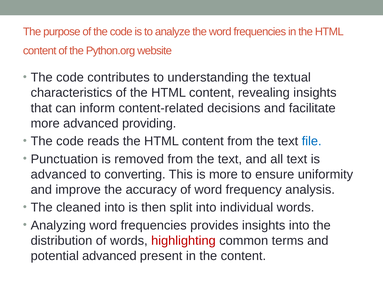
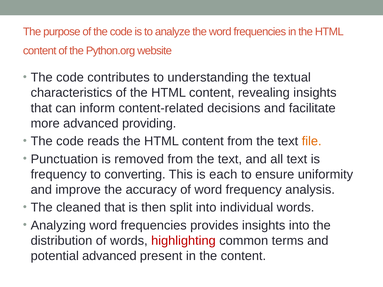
file colour: blue -> orange (312, 141)
advanced: advanced -> frequency (59, 175)
is more: more -> each (223, 175)
cleaned into: into -> that (115, 208)
